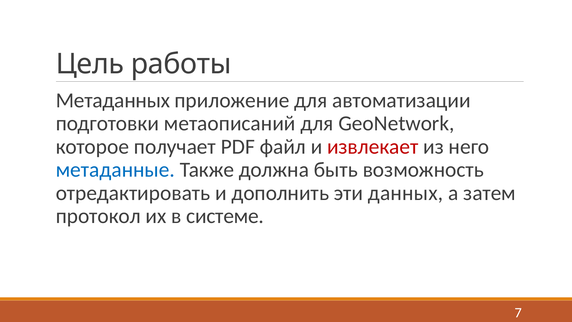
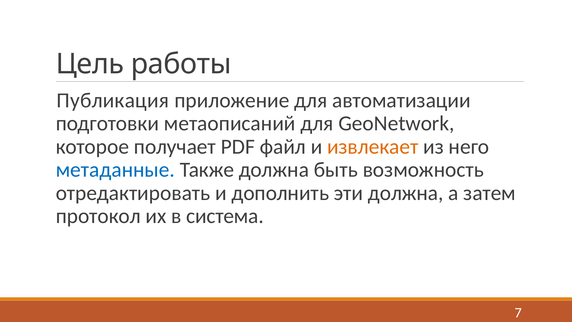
Метаданных: Метаданных -> Публикация (113, 100)
извлекает colour: red -> orange (373, 147)
эти данных: данных -> должна (406, 193)
системе: системе -> система (225, 216)
